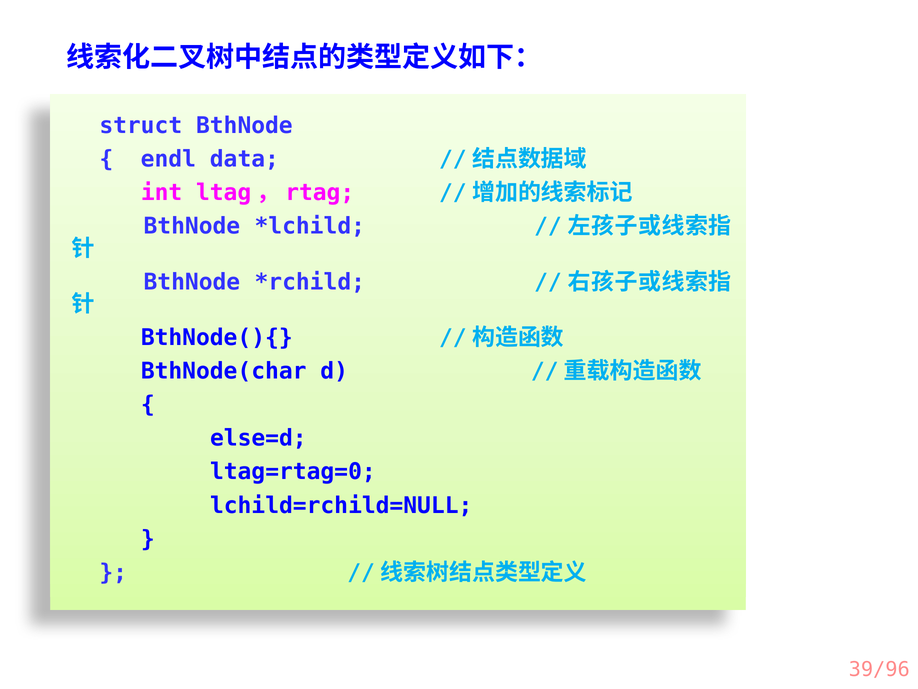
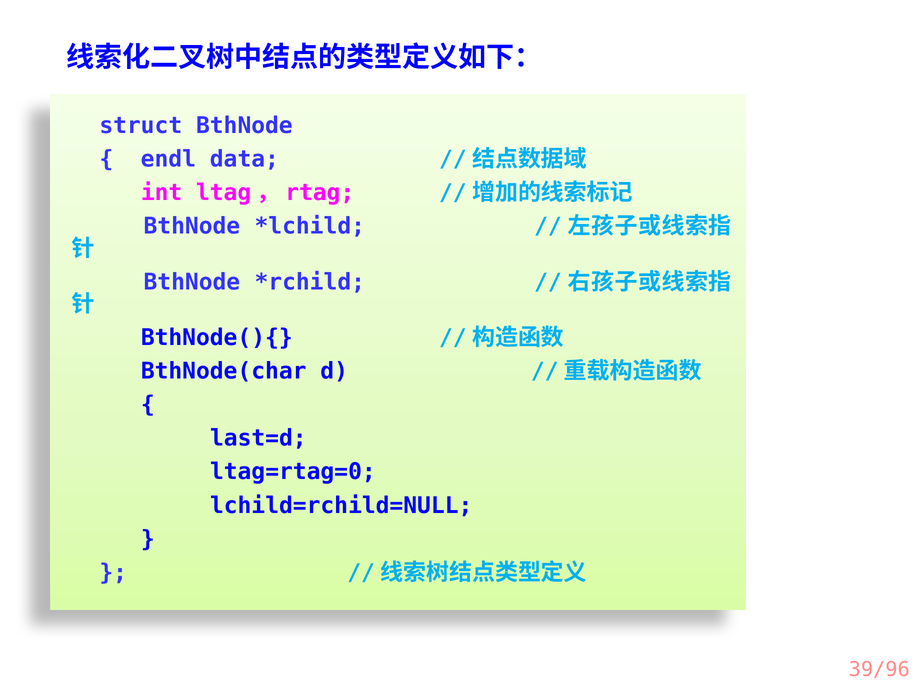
else=d: else=d -> last=d (258, 438)
